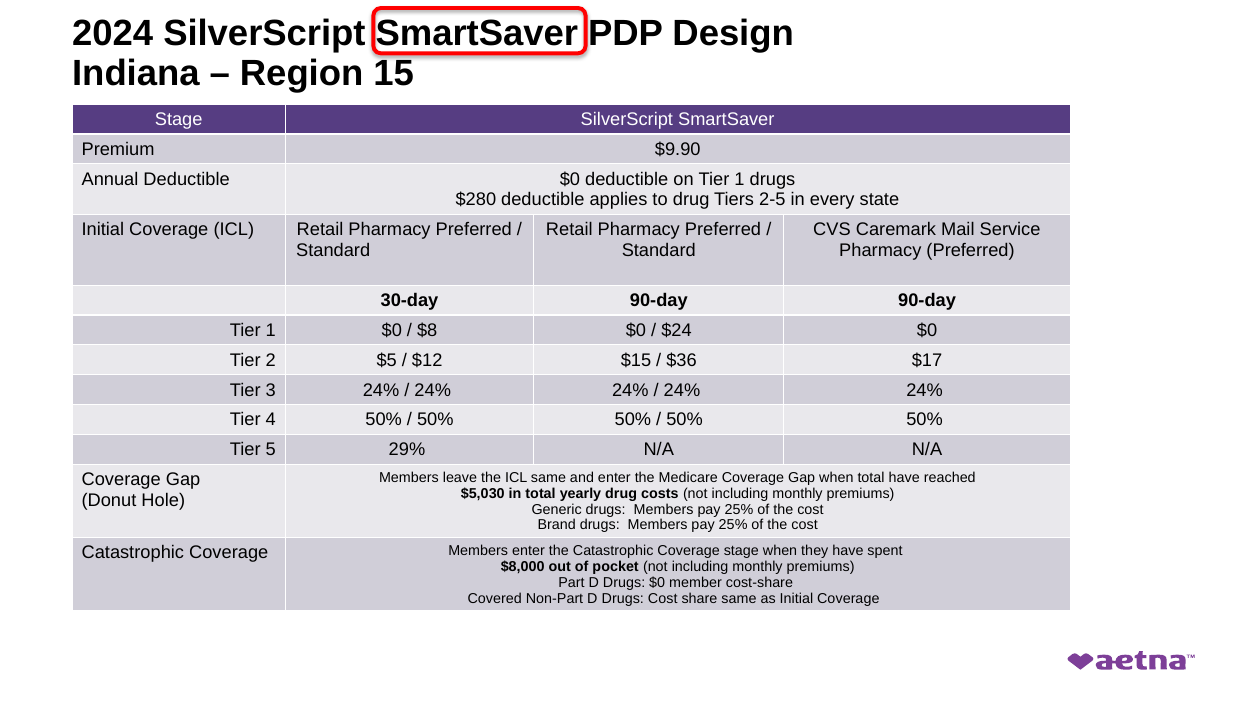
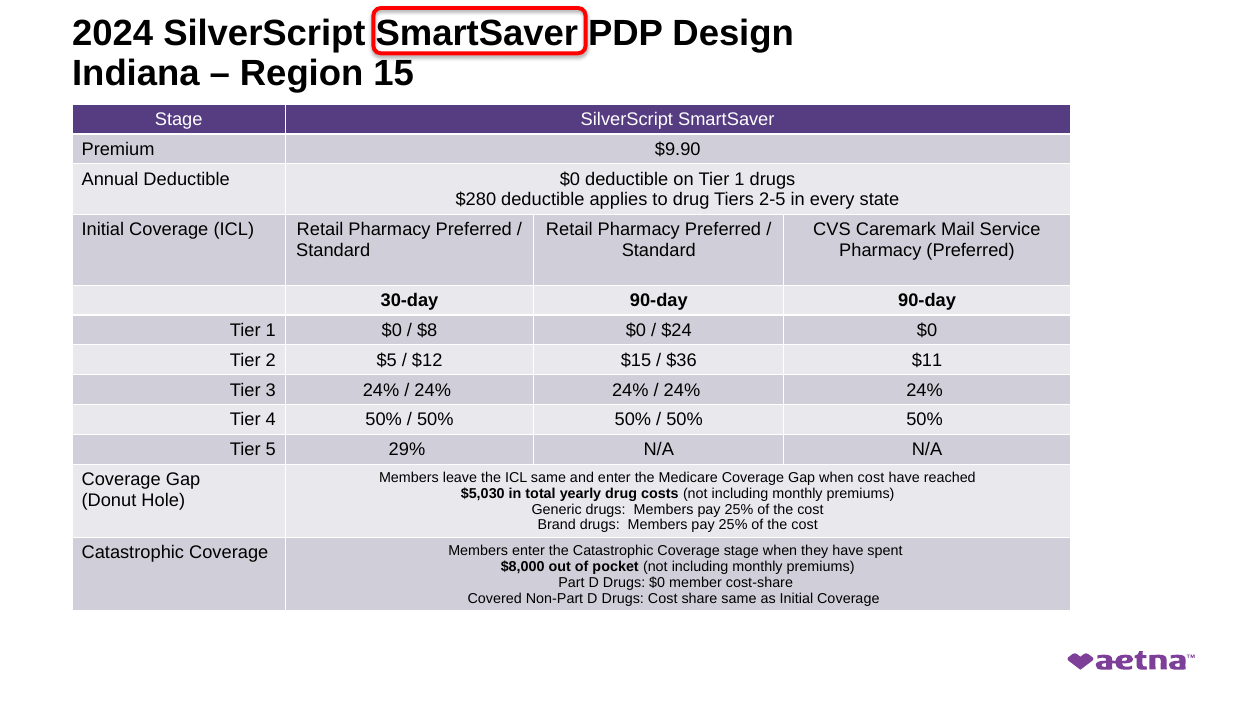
$17: $17 -> $11 (927, 361)
when total: total -> cost (871, 478)
